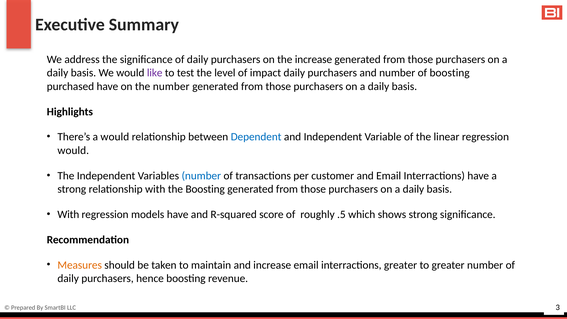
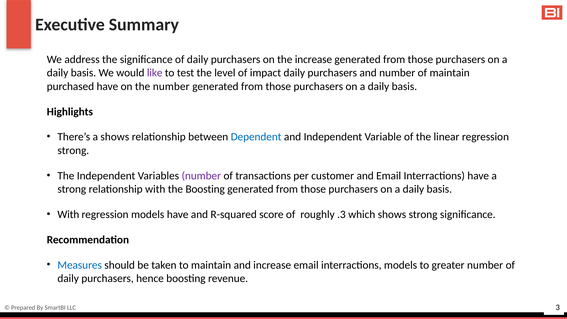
of boosting: boosting -> maintain (450, 73)
a would: would -> shows (115, 137)
would: would -> strong (73, 150)
number colour: blue -> purple (201, 176)
.5: .5 -> .3 (341, 214)
Measures colour: orange -> blue (80, 265)
interractions greater: greater -> models (401, 265)
